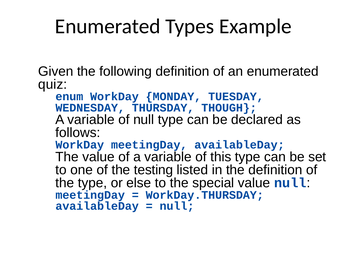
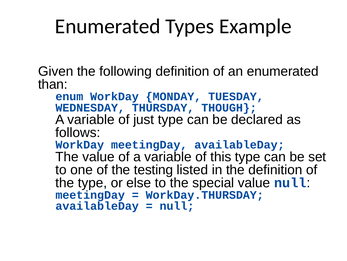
quiz: quiz -> than (53, 84)
of null: null -> just (144, 119)
